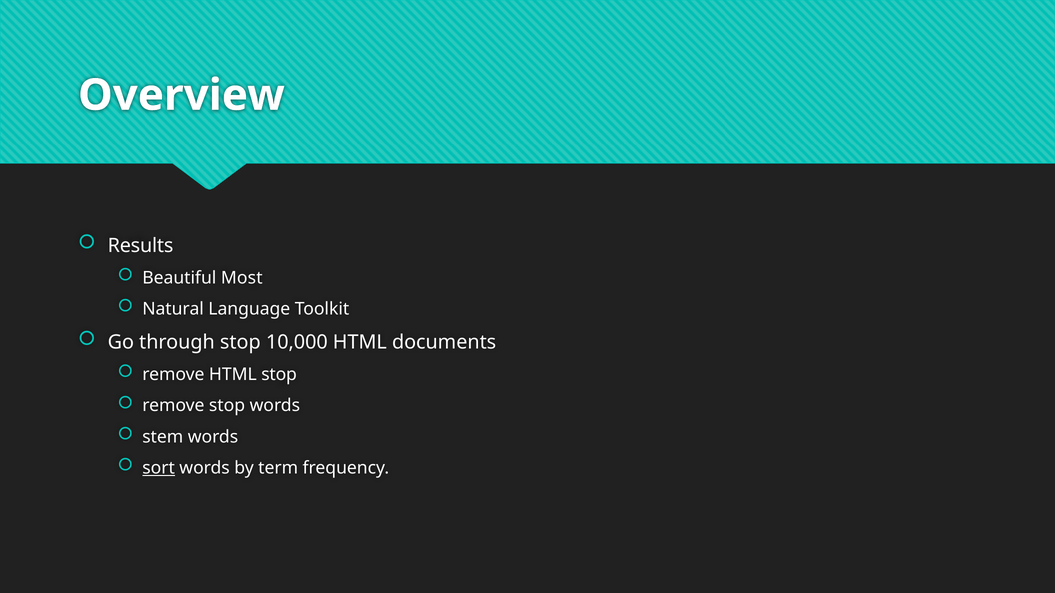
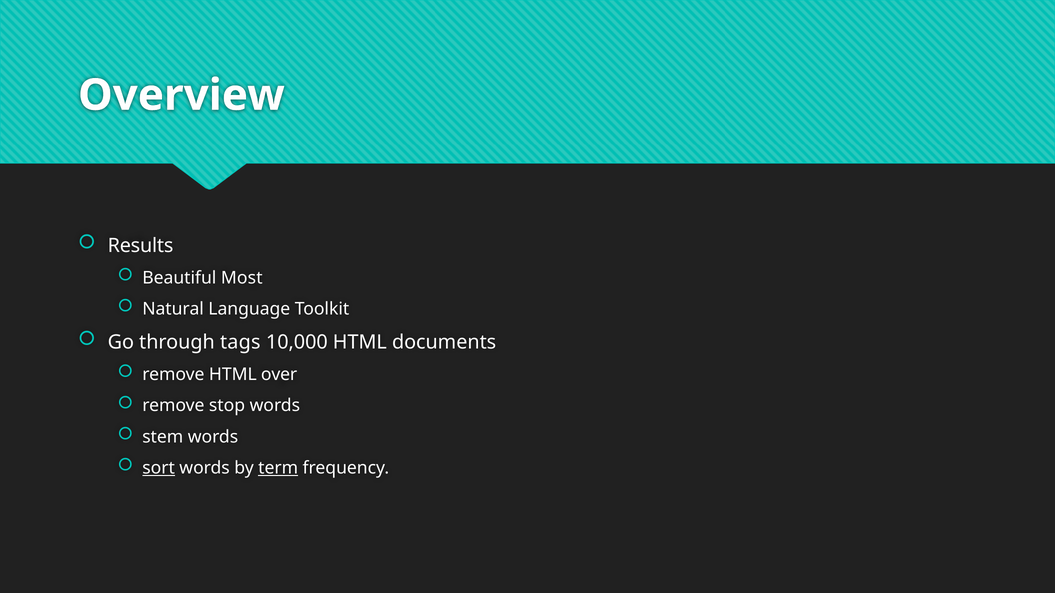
through stop: stop -> tags (240, 342)
HTML stop: stop -> over (279, 375)
term underline: none -> present (278, 468)
